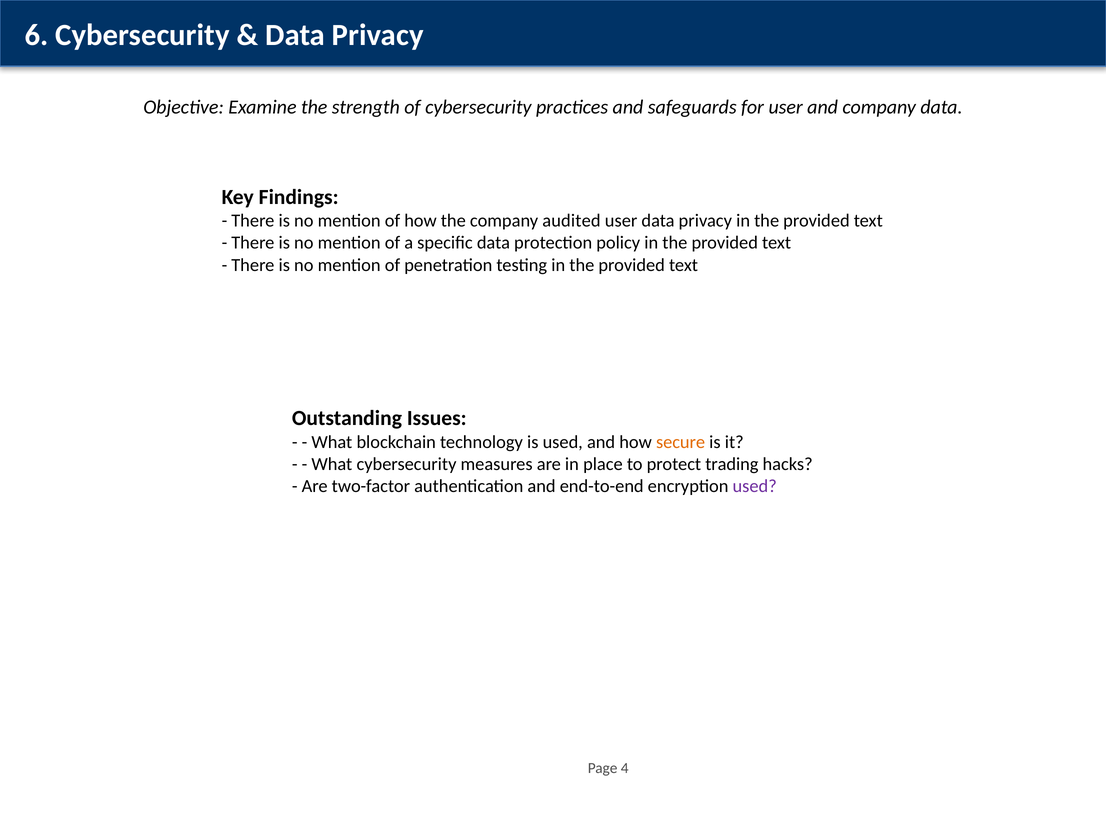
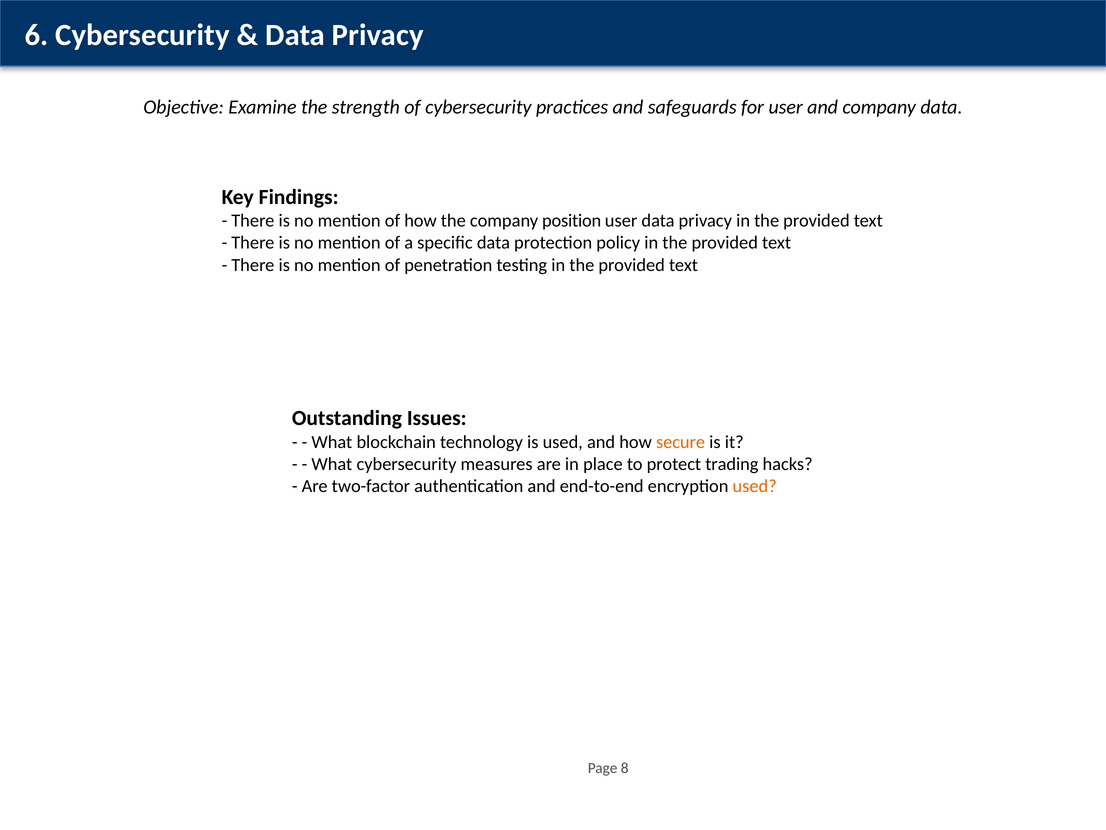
audited: audited -> position (572, 221)
used colour: purple -> orange (755, 486)
4: 4 -> 8 (625, 768)
